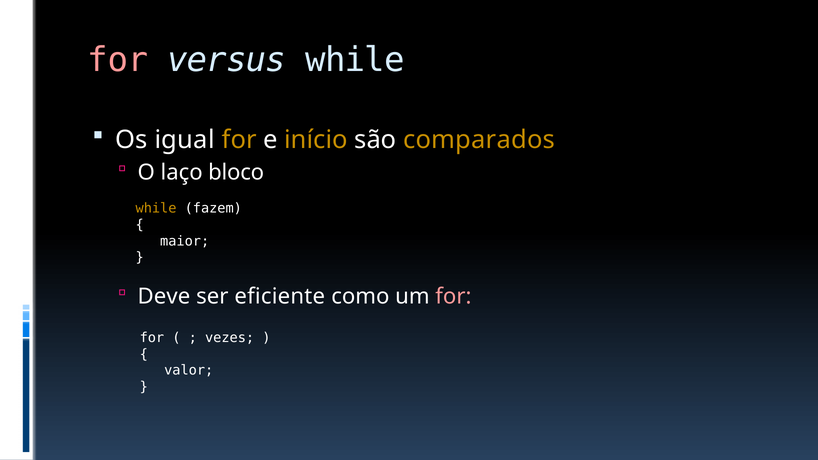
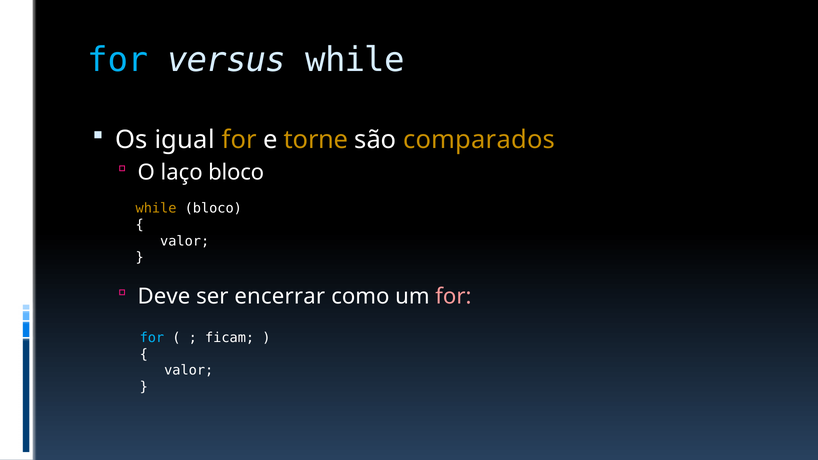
for colour: pink -> light blue (118, 60)
início: início -> torne (316, 140)
while fazem: fazem -> bloco (213, 208)
maior: maior -> valor (185, 241)
eficiente: eficiente -> encerrar (280, 297)
for colour: white -> light blue (152, 338)
vezes: vezes -> ficam (230, 338)
